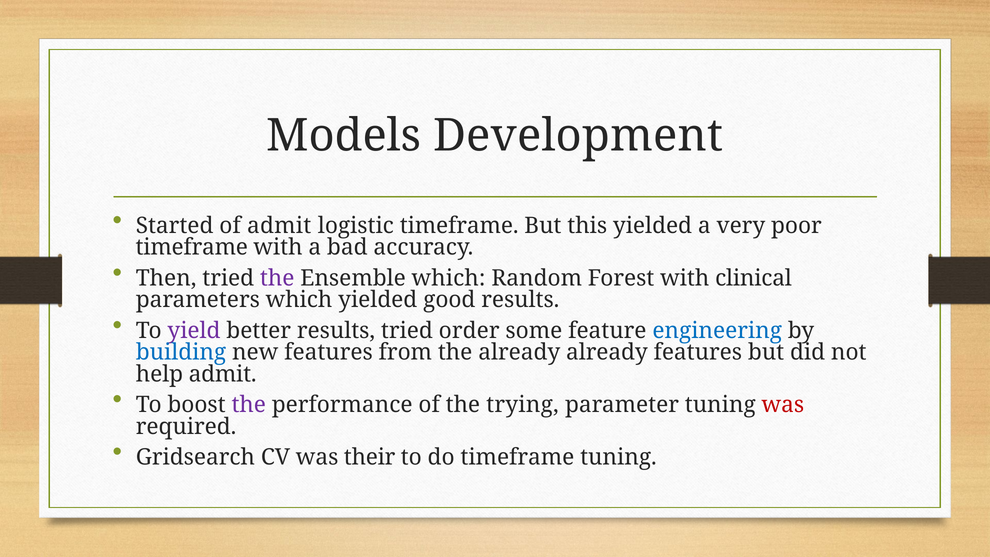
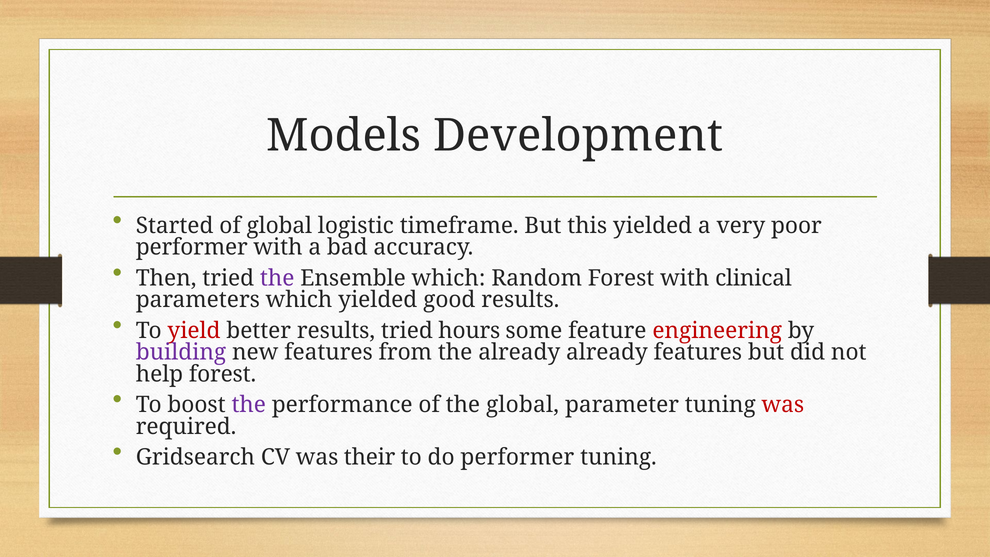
of admit: admit -> global (279, 226)
timeframe: timeframe -> performer (192, 247)
yield colour: purple -> red (194, 331)
order: order -> hours (469, 331)
engineering colour: blue -> red (717, 331)
building colour: blue -> purple (181, 352)
help admit: admit -> forest (223, 374)
the trying: trying -> global (523, 405)
do timeframe: timeframe -> performer (517, 457)
